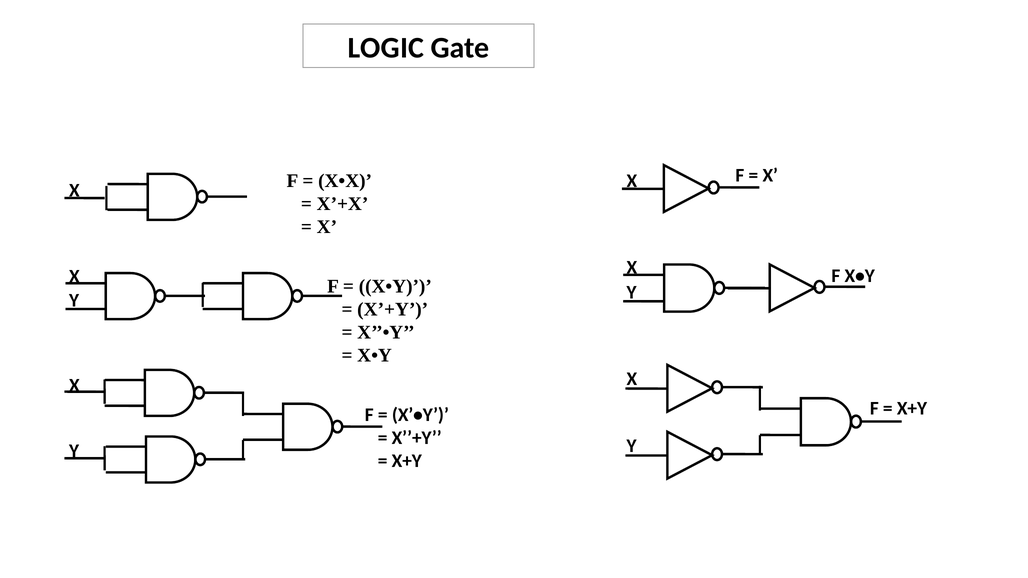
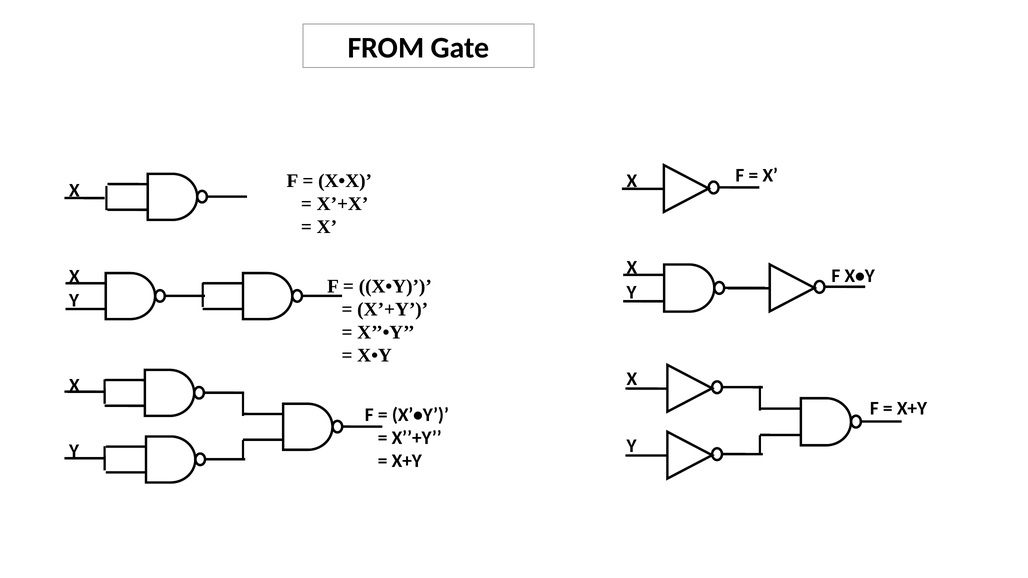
LOGIC: LOGIC -> FROM (386, 48)
